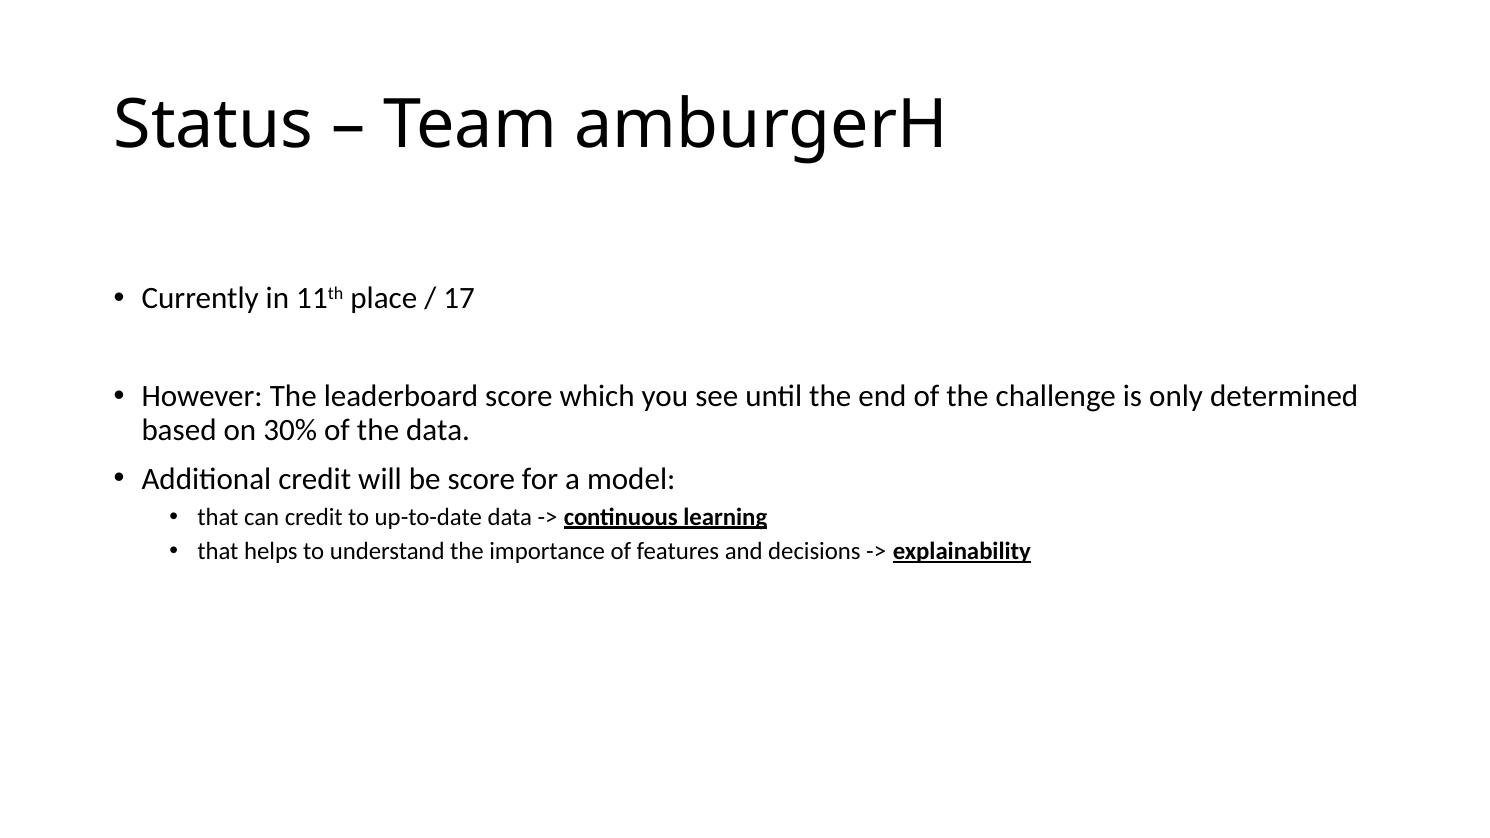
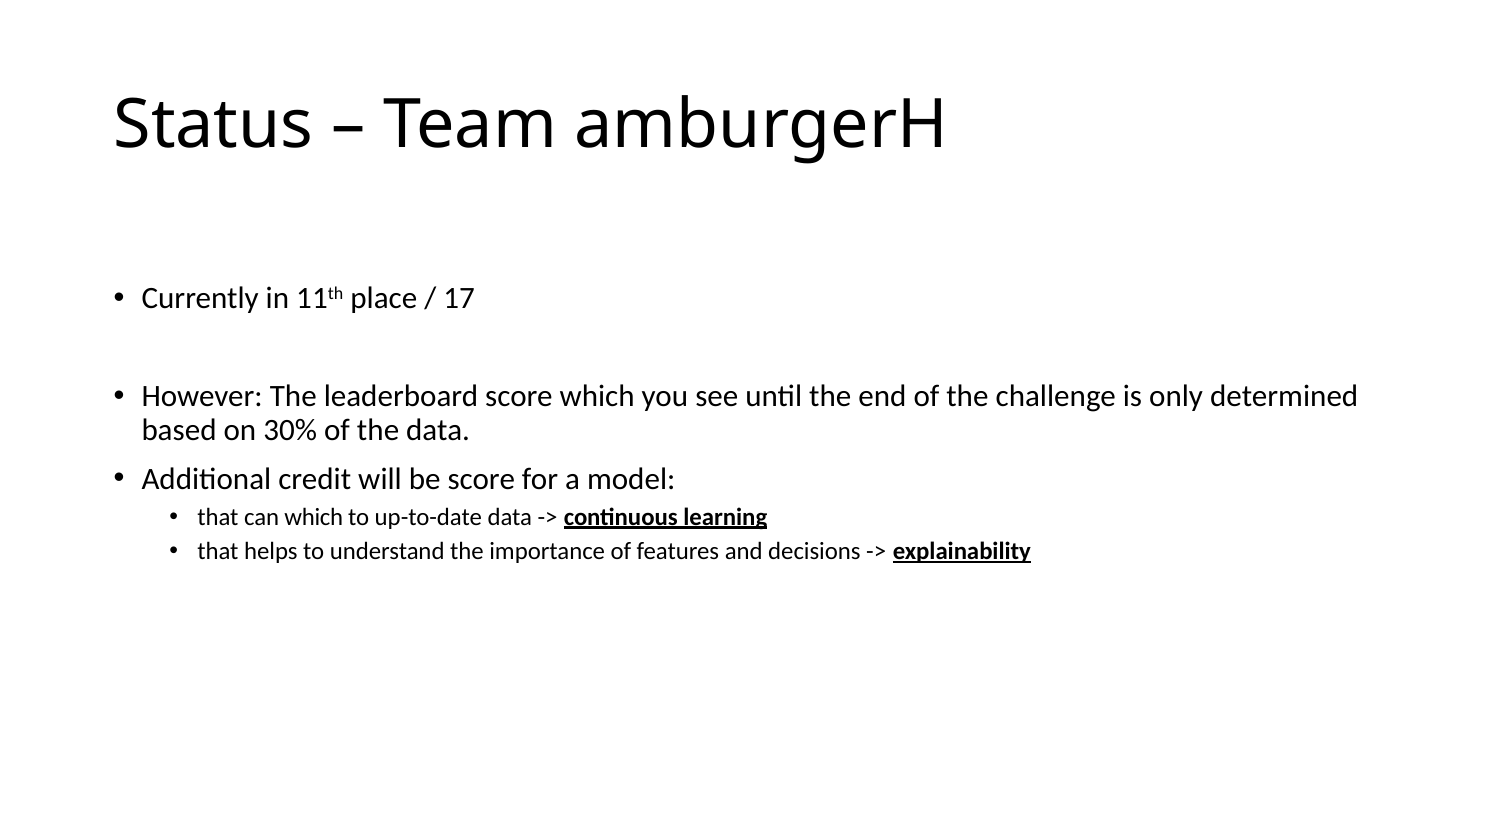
can credit: credit -> which (314, 517)
